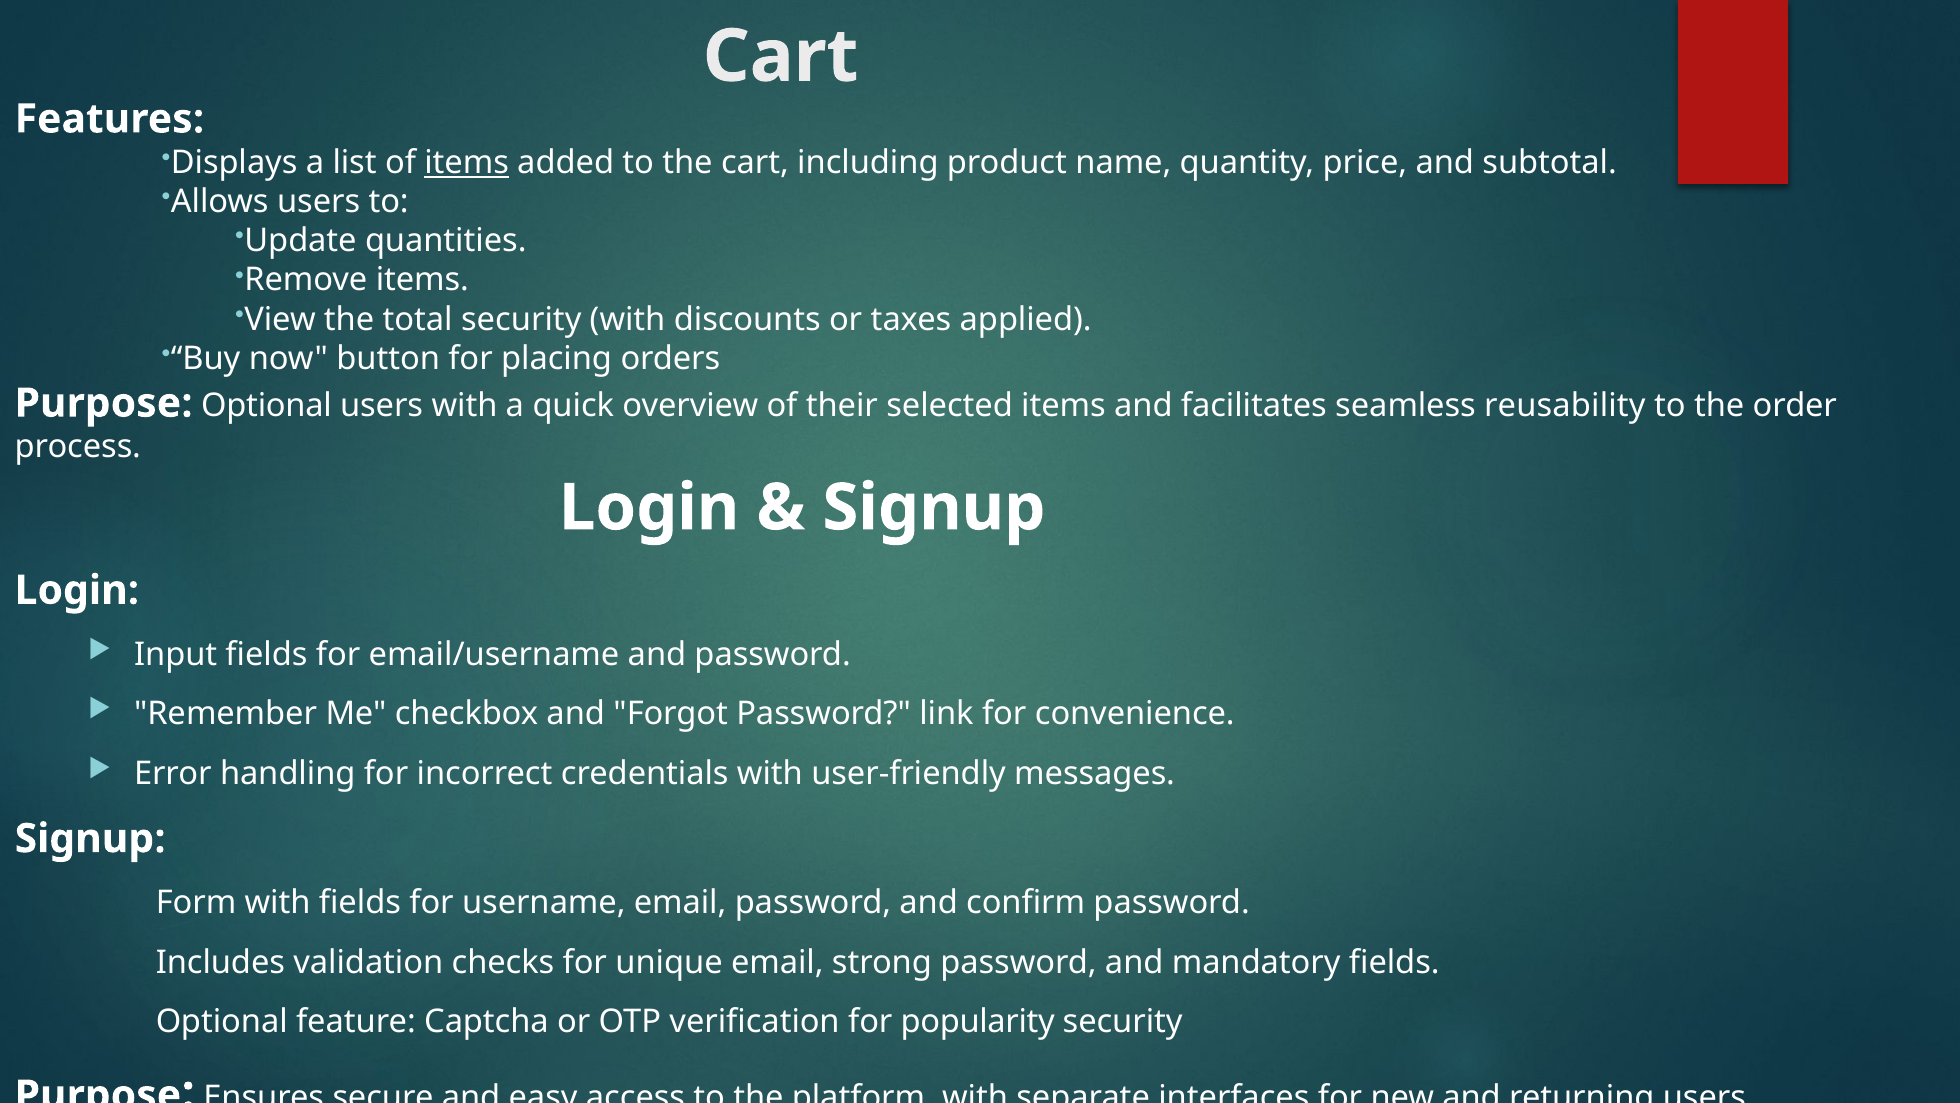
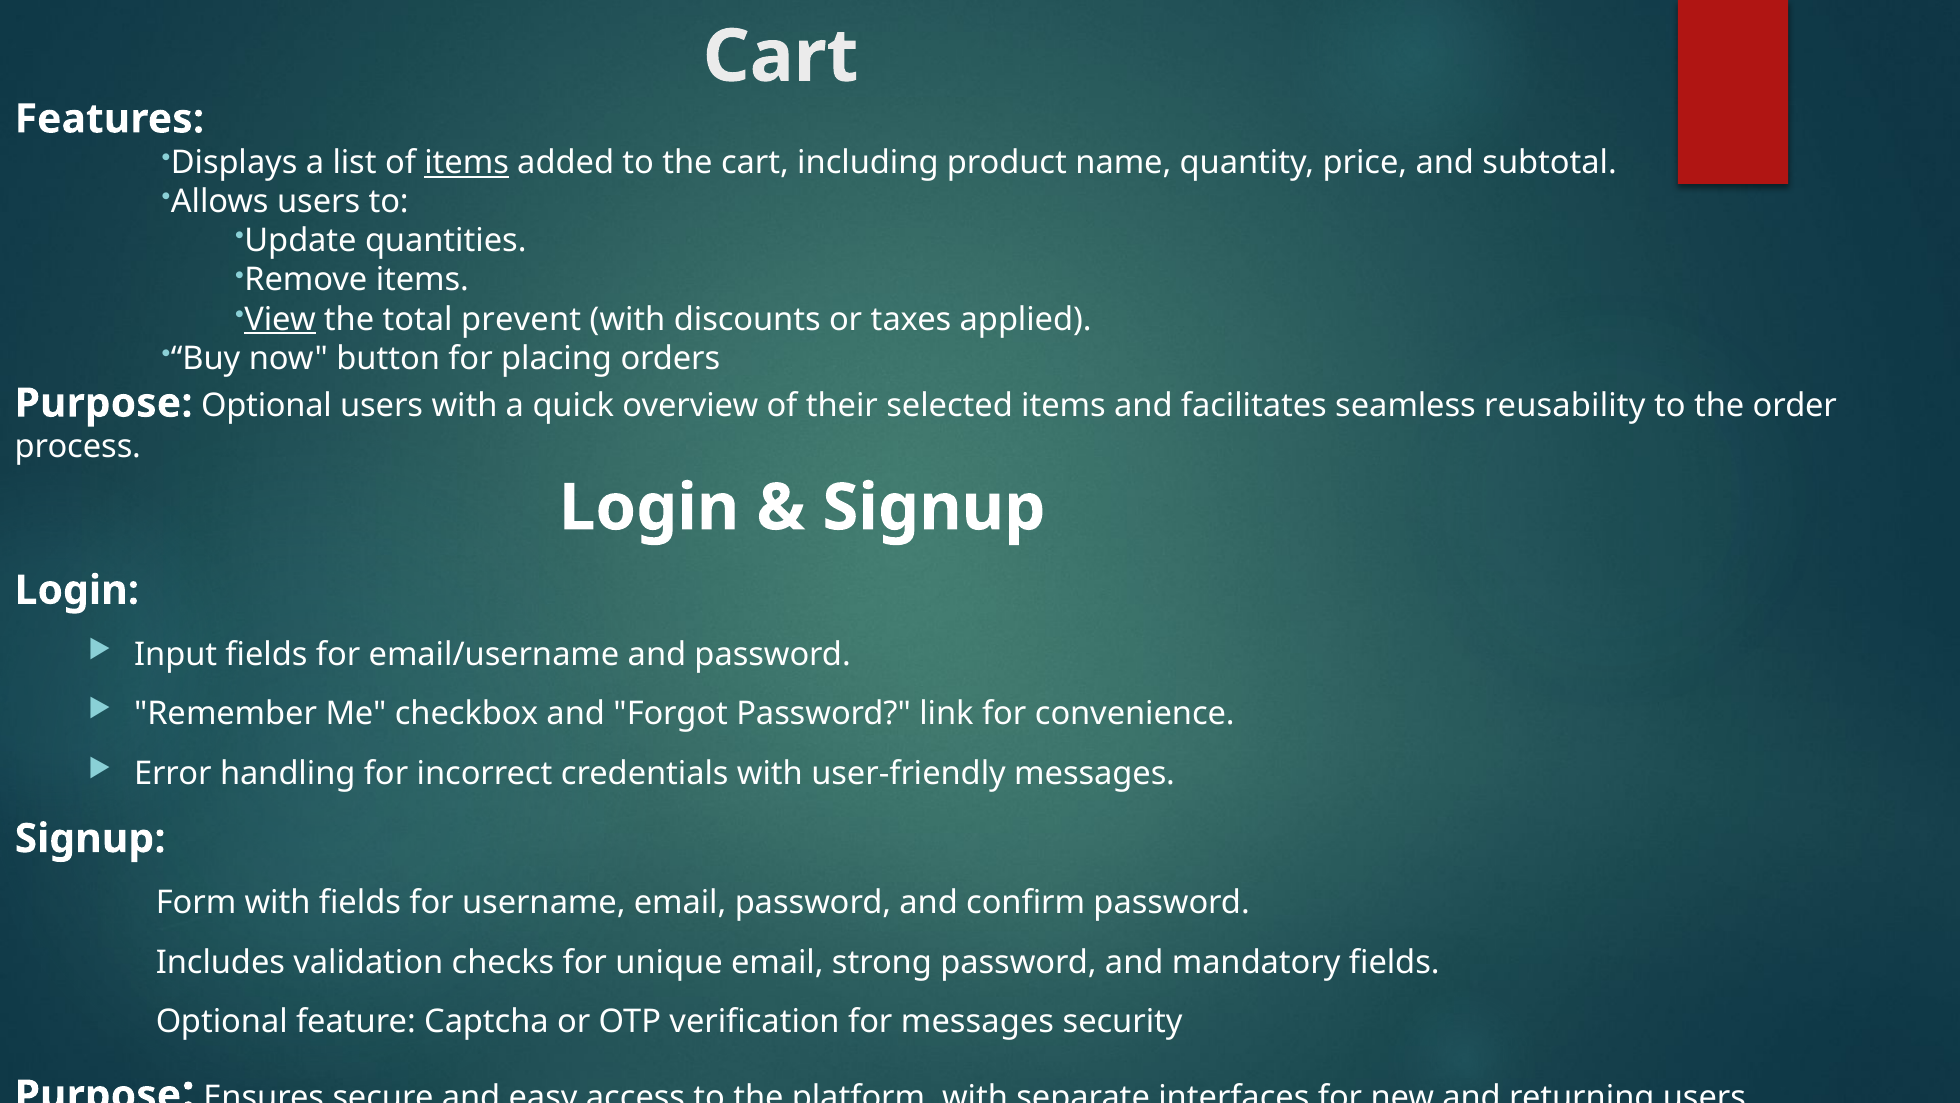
View underline: none -> present (280, 319)
total security: security -> prevent (521, 319)
for popularity: popularity -> messages (978, 1022)
